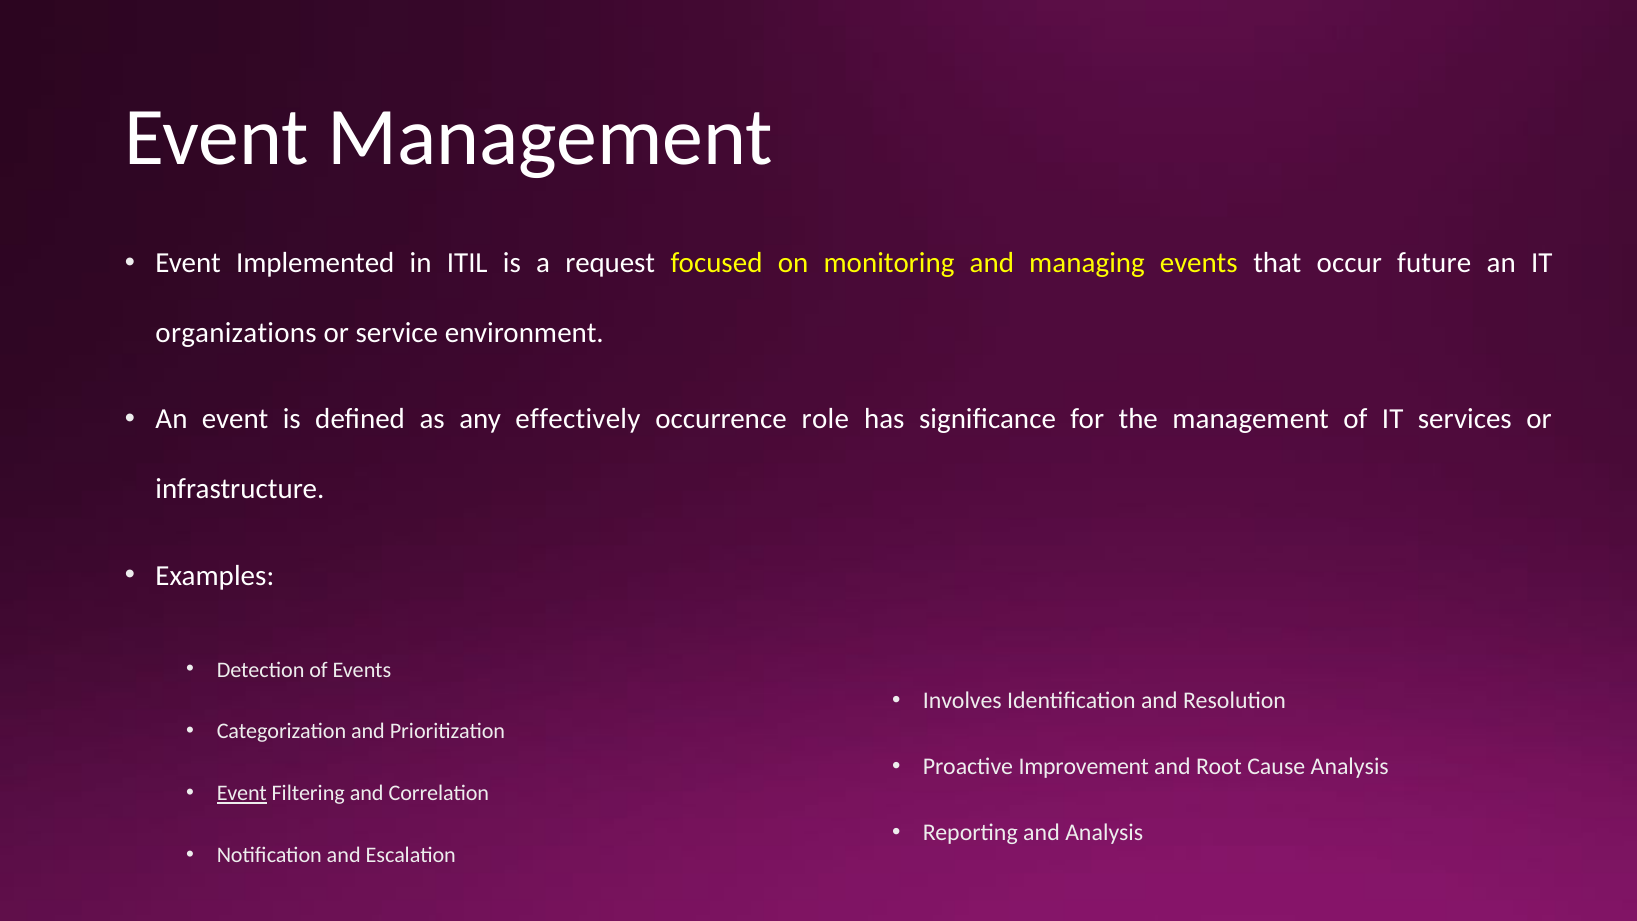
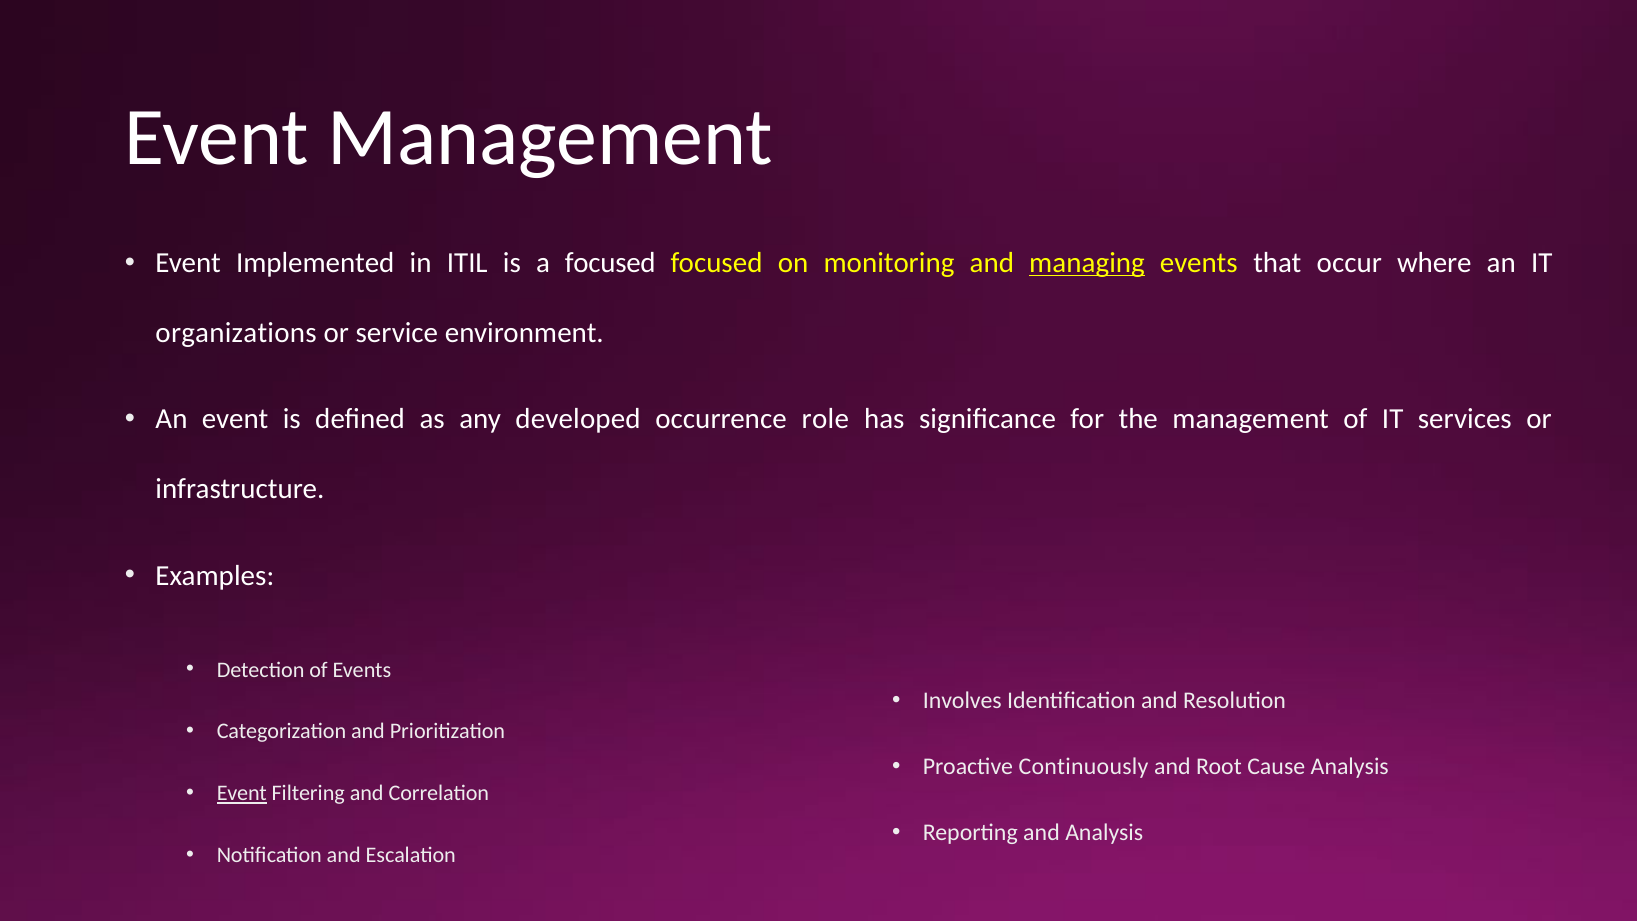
a request: request -> focused (610, 263)
managing underline: none -> present (1087, 263)
future: future -> where (1434, 263)
effectively: effectively -> developed (578, 419)
Improvement: Improvement -> Continuously (1084, 767)
